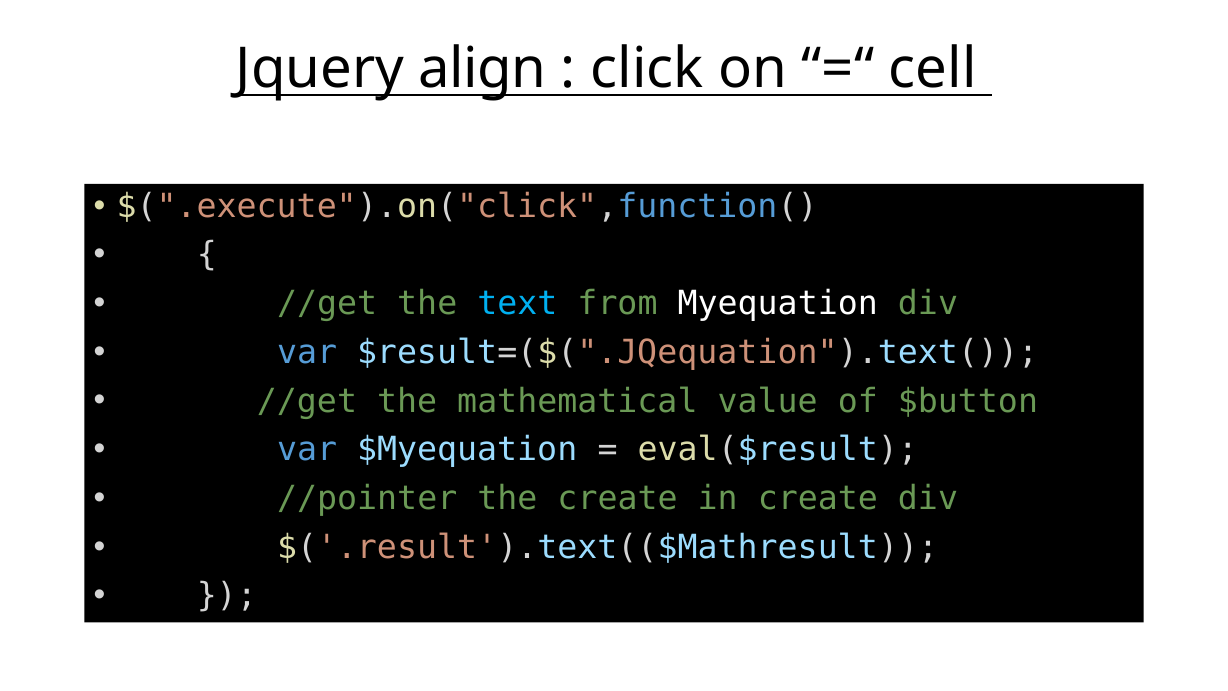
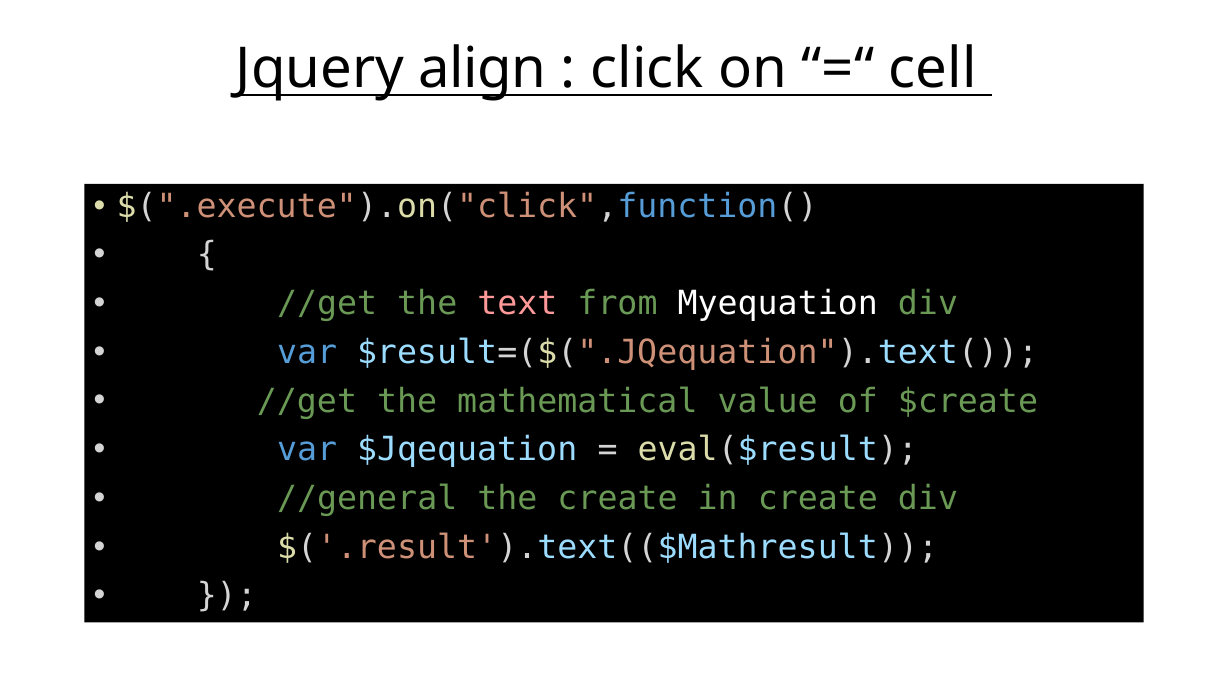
text colour: light blue -> pink (517, 304)
$button: $button -> $create (968, 401)
$Myequation: $Myequation -> $Jqequation (467, 450)
//pointer: //pointer -> //general (367, 498)
